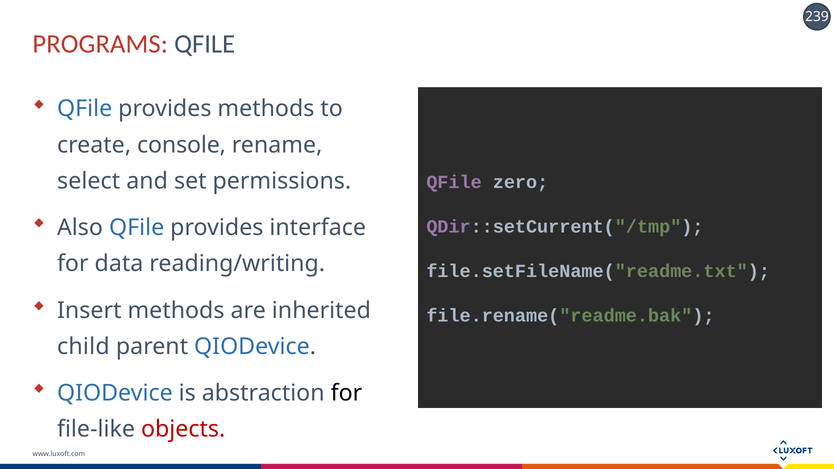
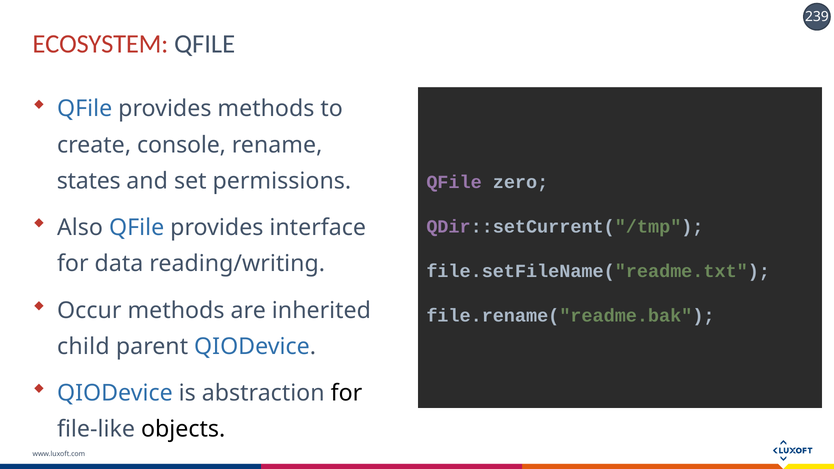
PROGRAMS: PROGRAMS -> ECOSYSTEM (100, 44)
select: select -> states (89, 181)
Insert: Insert -> Occur (89, 311)
objects colour: red -> black (183, 429)
